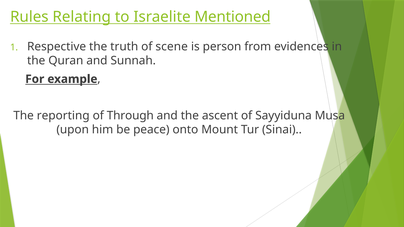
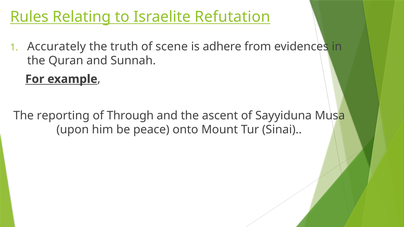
Mentioned: Mentioned -> Refutation (232, 17)
Respective: Respective -> Accurately (57, 47)
person: person -> adhere (222, 47)
